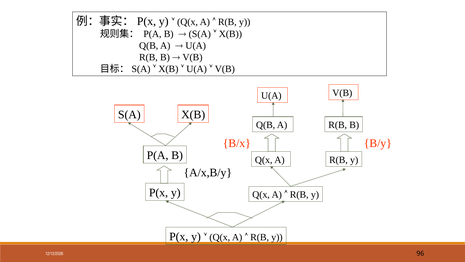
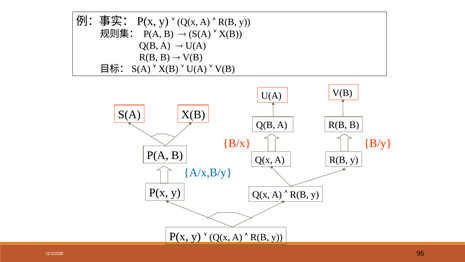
A/x,B/y colour: black -> blue (208, 172)
